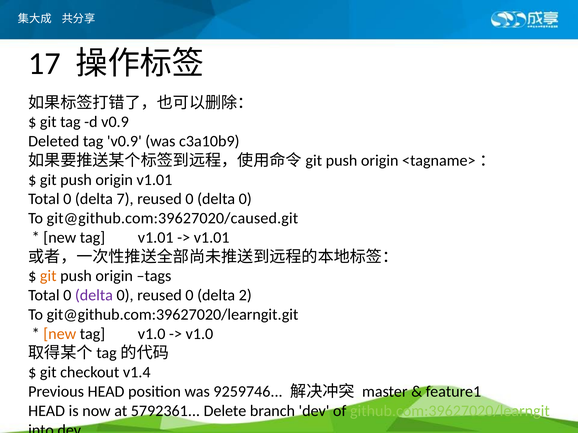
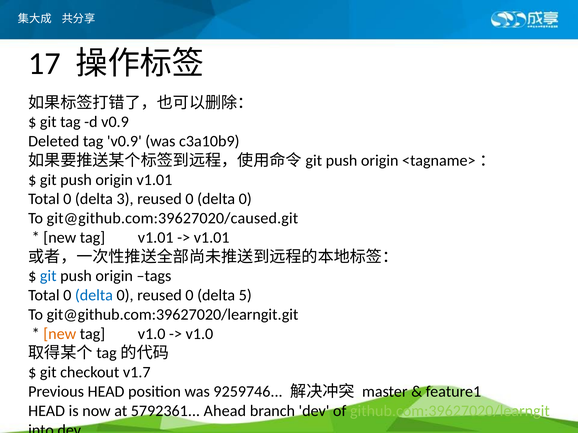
7: 7 -> 3 (125, 199)
git colour: orange -> blue (48, 276)
delta colour: purple -> blue (94, 296)
2: 2 -> 5 (245, 296)
v1.4: v1.4 -> v1.7 (137, 373)
Delete: Delete -> Ahead (225, 411)
